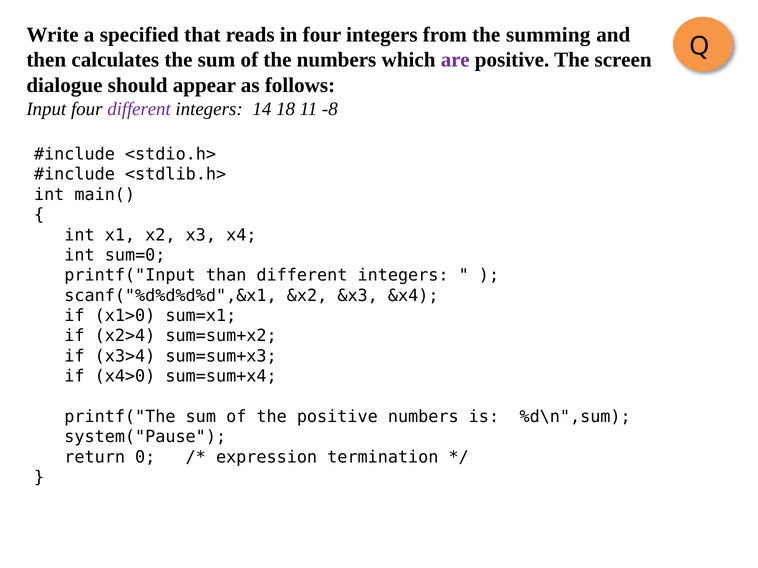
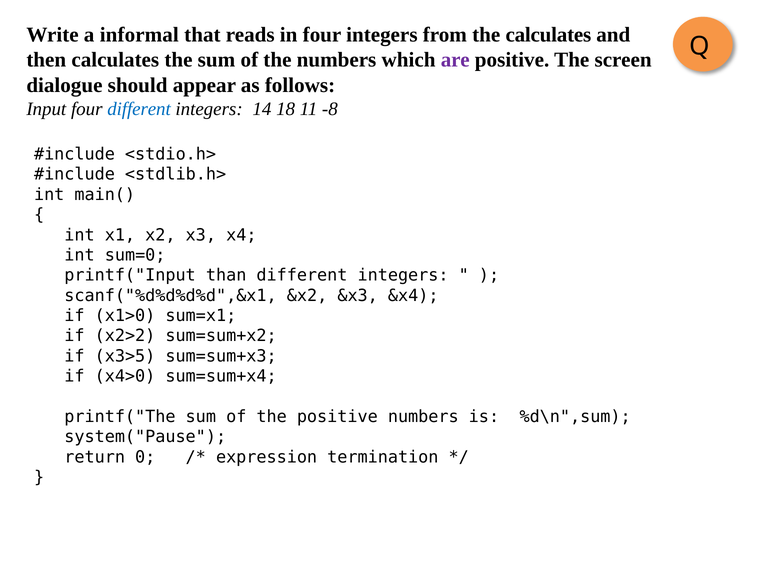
specified: specified -> informal (139, 35)
the summing: summing -> calculates (548, 35)
different colour: purple -> blue (139, 109)
x2>4: x2>4 -> x2>2 (125, 336)
x3>4: x3>4 -> x3>5 (125, 356)
